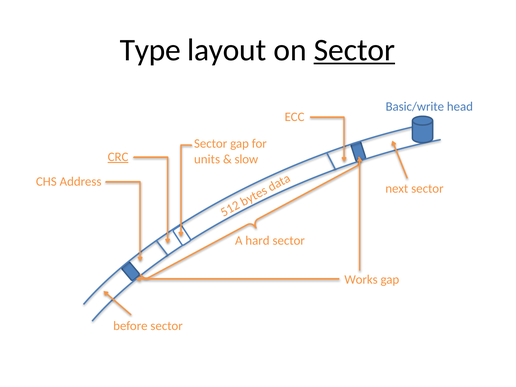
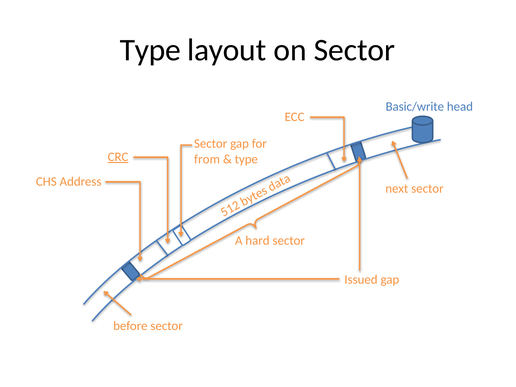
Sector underline: present -> none (354, 50)
units: units -> from (207, 159)
slow: slow -> type (246, 159)
Works: Works -> Issued (361, 280)
